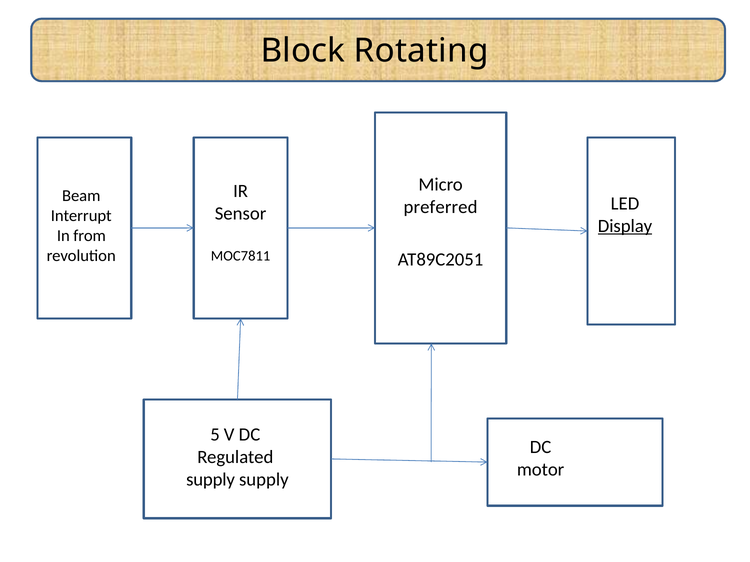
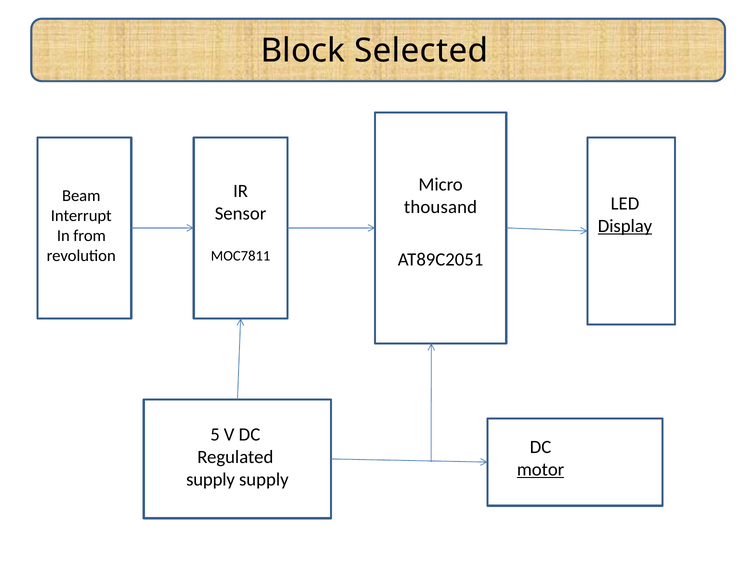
Rotating: Rotating -> Selected (421, 51)
preferred: preferred -> thousand (440, 207)
motor underline: none -> present (541, 470)
